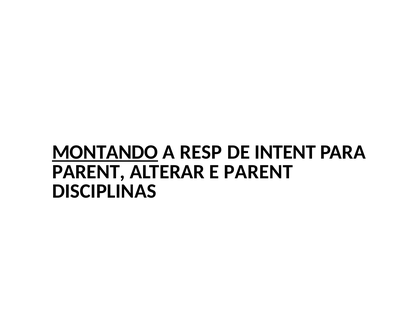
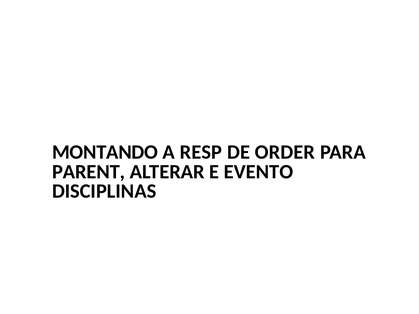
MONTANDO underline: present -> none (105, 152)
INTENT: INTENT -> ORDER (285, 152)
E PARENT: PARENT -> EVENTO (259, 172)
